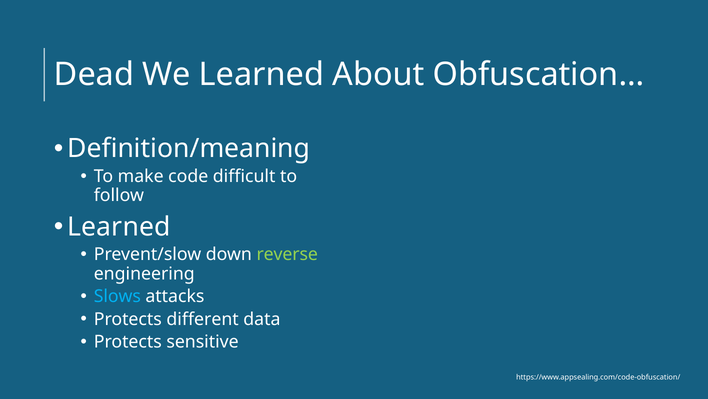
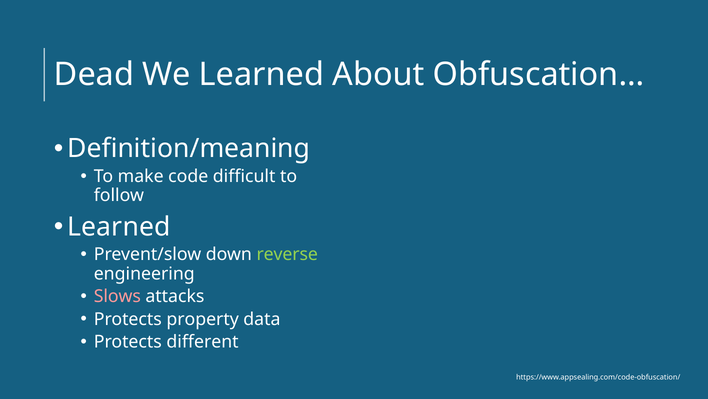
Slows colour: light blue -> pink (117, 296)
different: different -> property (203, 319)
sensitive: sensitive -> different (203, 341)
